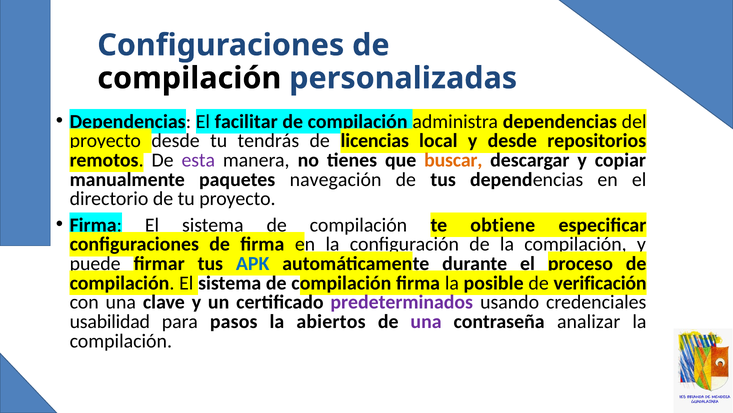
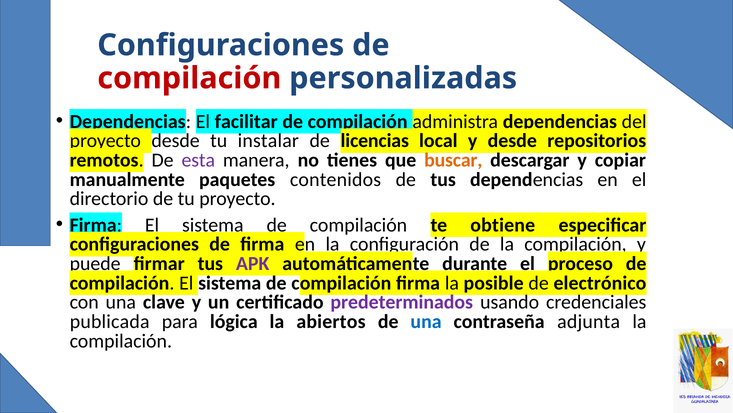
compilación colour: black -> red (189, 78)
tendrás: tendrás -> instalar (268, 141)
navegación: navegación -> contenidos (335, 179)
APK colour: blue -> purple (253, 263)
verificación: verificación -> electrónico (600, 283)
usabilidad: usabilidad -> publicada (110, 321)
pasos: pasos -> lógica (234, 321)
una colour: purple -> blue (426, 321)
analizar: analizar -> adjunta (589, 321)
